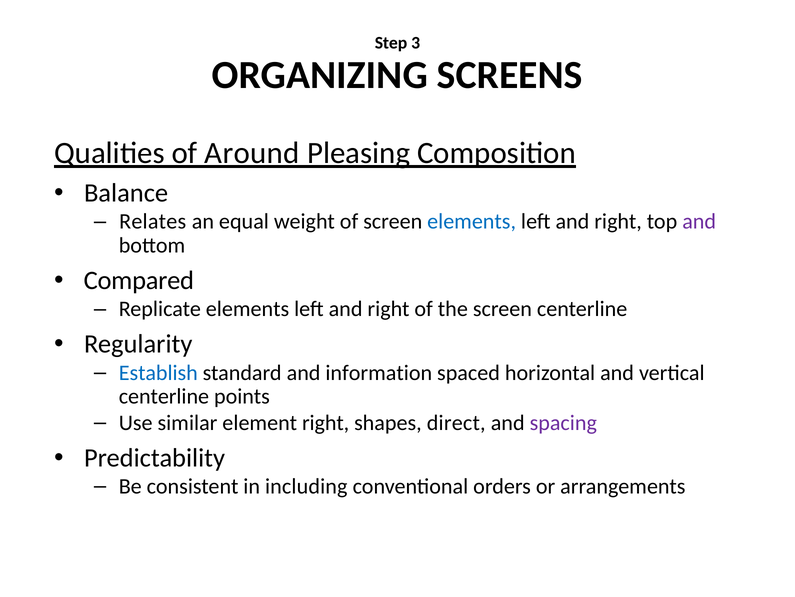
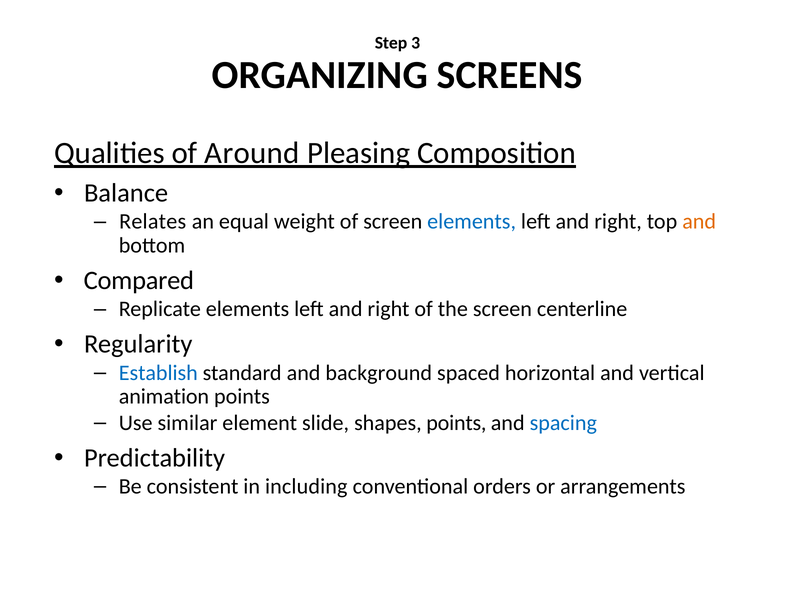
and colour: purple -> orange (699, 221)
information: information -> background (379, 372)
centerline: centerline -> animation (164, 396)
element right: right -> slide (326, 422)
shapes direct: direct -> points (456, 422)
spacing colour: purple -> blue (563, 422)
